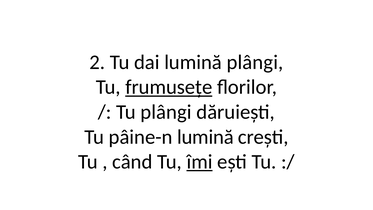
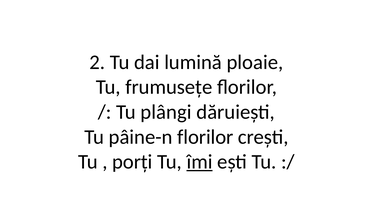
lumină plângi: plângi -> ploaie (255, 62)
frumusețe underline: present -> none (169, 87)
pâine-n lumină: lumină -> florilor (205, 137)
când: când -> porți (132, 162)
